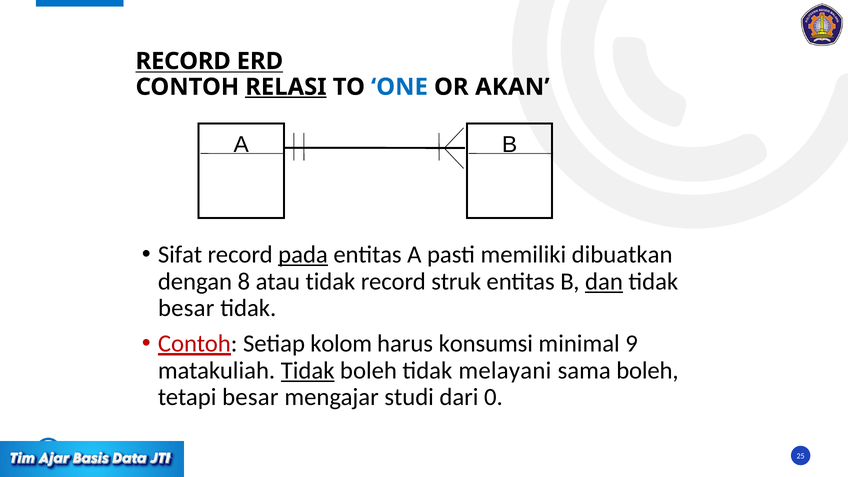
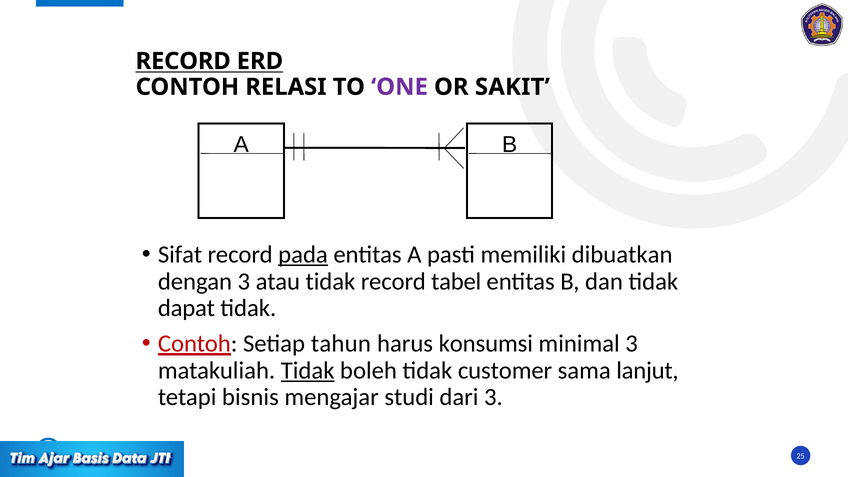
RELASI underline: present -> none (286, 87)
ONE colour: blue -> purple (399, 87)
AKAN: AKAN -> SAKIT (512, 87)
dengan 8: 8 -> 3 (244, 281)
struk: struk -> tabel (456, 281)
dan underline: present -> none (604, 281)
besar: besar -> dapat (186, 308)
kolom: kolom -> tahun (341, 344)
minimal 9: 9 -> 3 (632, 344)
melayani: melayani -> customer (505, 370)
sama boleh: boleh -> lanjut (647, 370)
tetapi besar: besar -> bisnis (250, 397)
dari 0: 0 -> 3 (493, 397)
